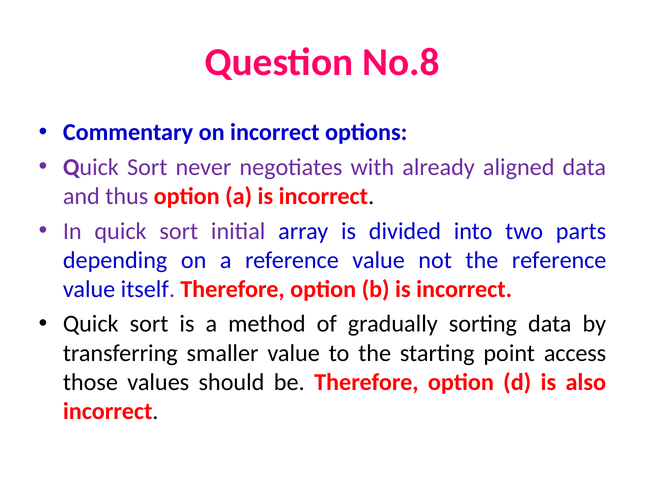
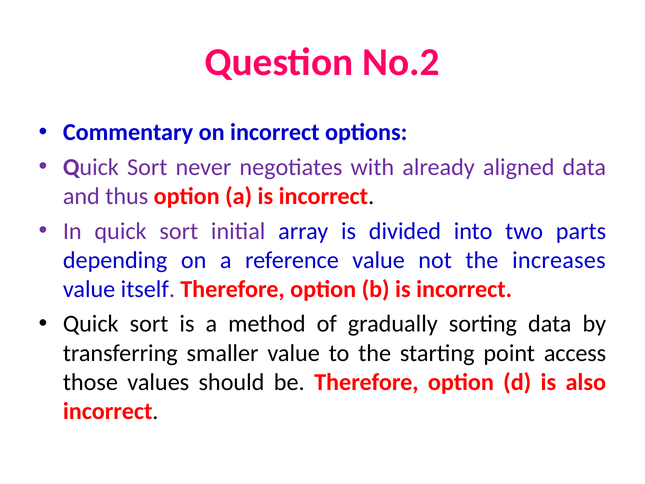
No.8: No.8 -> No.2 (401, 62)
the reference: reference -> increases (559, 260)
